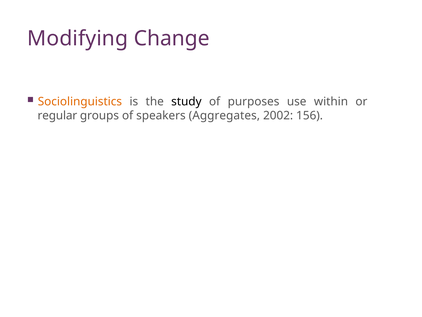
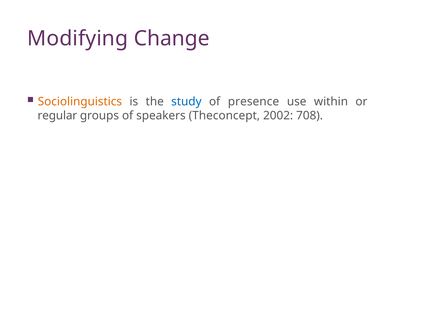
study colour: black -> blue (186, 101)
purposes: purposes -> presence (254, 101)
Aggregates: Aggregates -> Theconcept (224, 115)
156: 156 -> 708 (310, 115)
